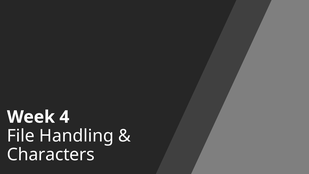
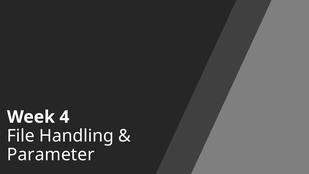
Characters: Characters -> Parameter (51, 154)
